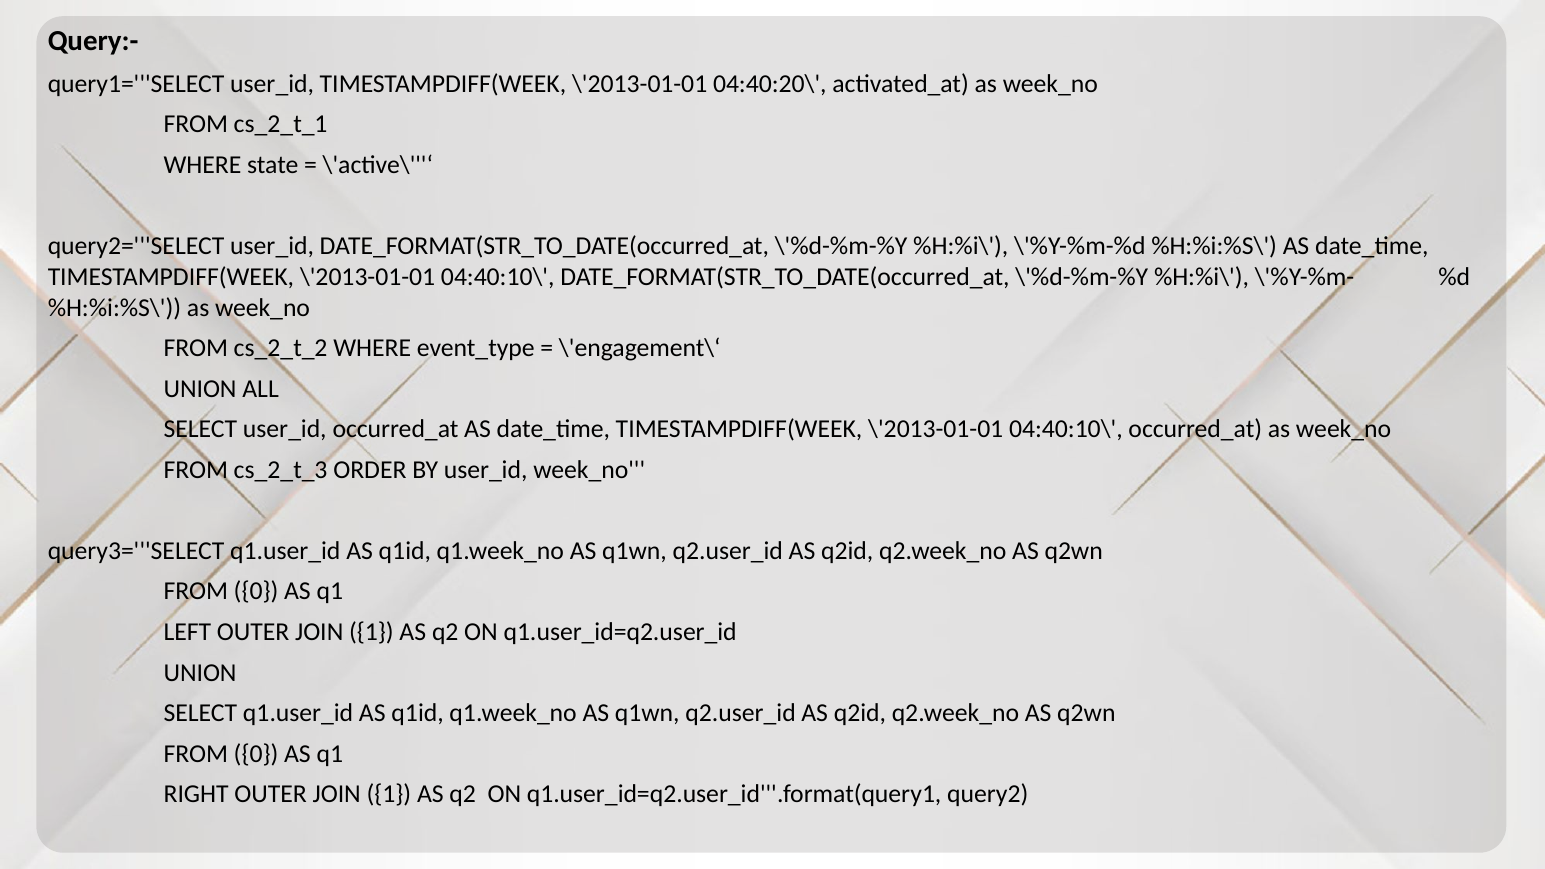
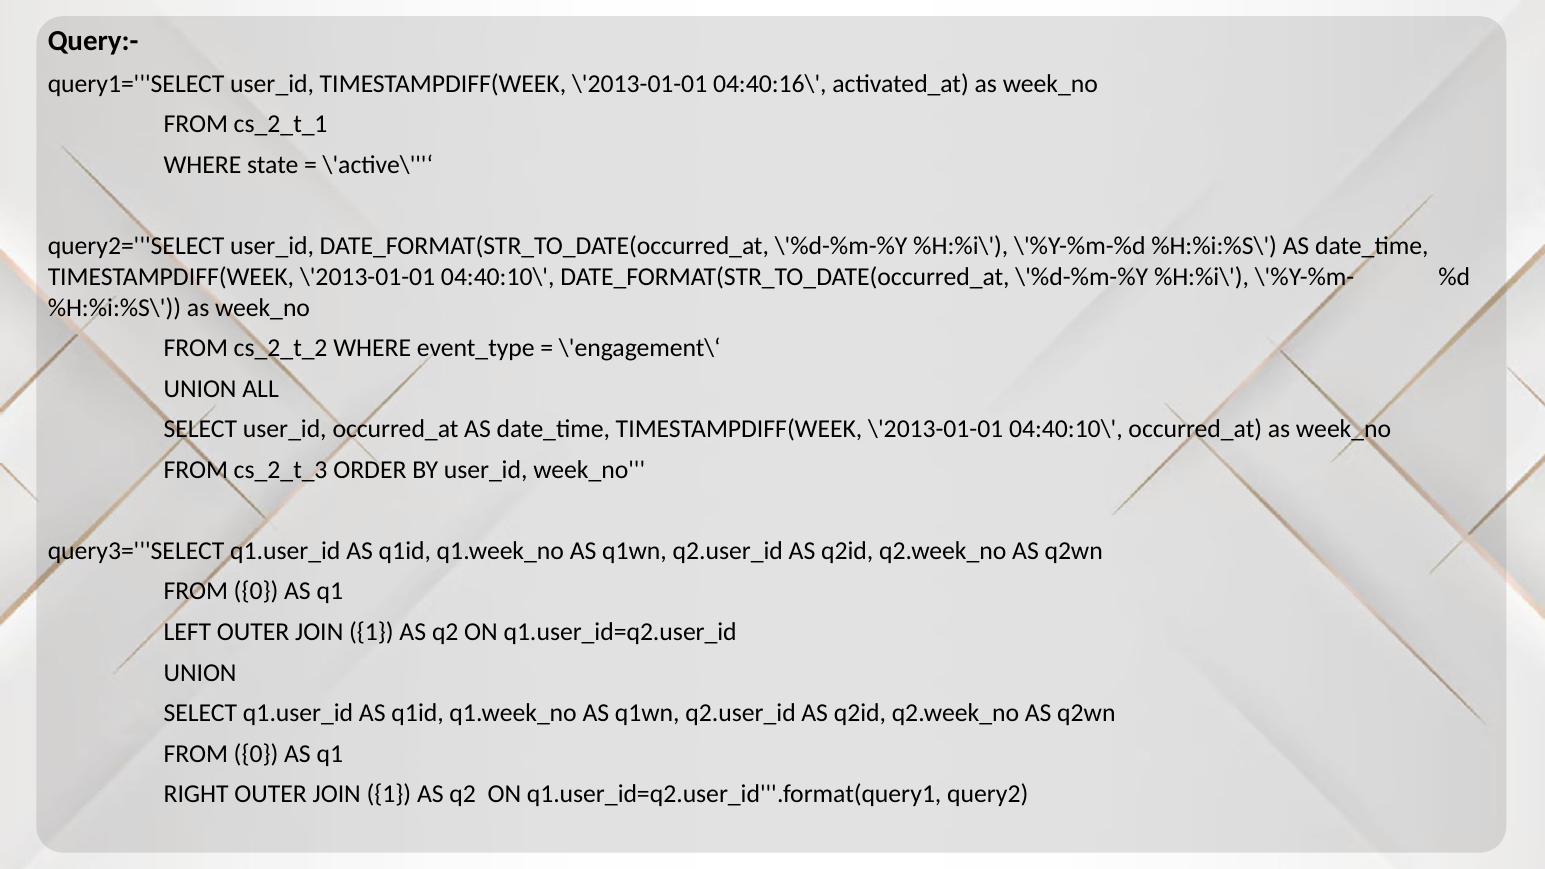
04:40:20\: 04:40:20\ -> 04:40:16\ (770, 84)
